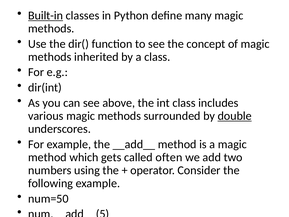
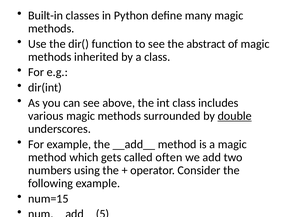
Built-in underline: present -> none (46, 15)
concept: concept -> abstract (206, 44)
num=50: num=50 -> num=15 (48, 198)
